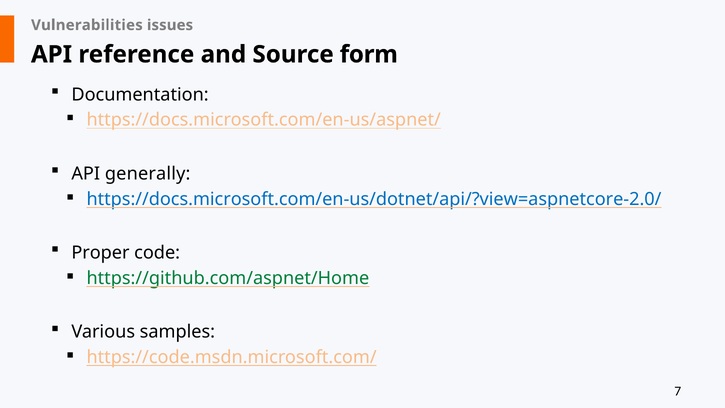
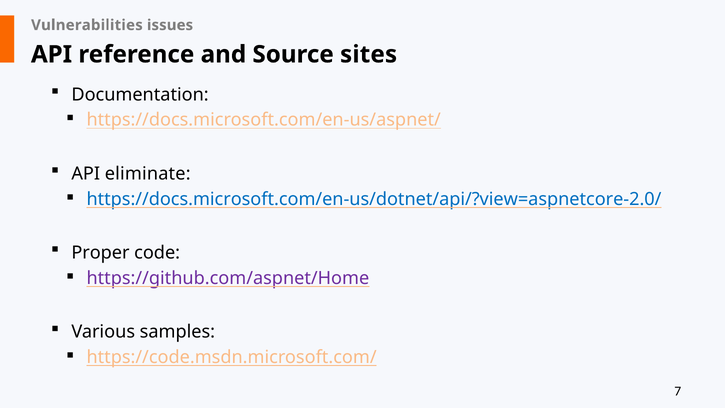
form: form -> sites (369, 54)
generally: generally -> eliminate (148, 174)
https://github.com/aspnet/Home colour: green -> purple (228, 278)
